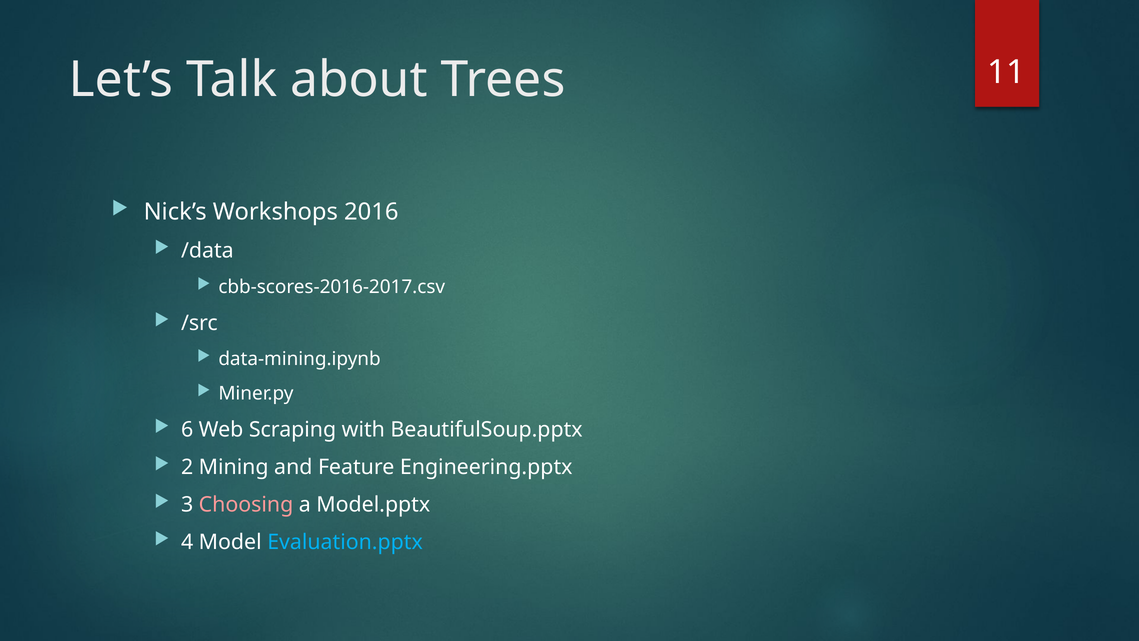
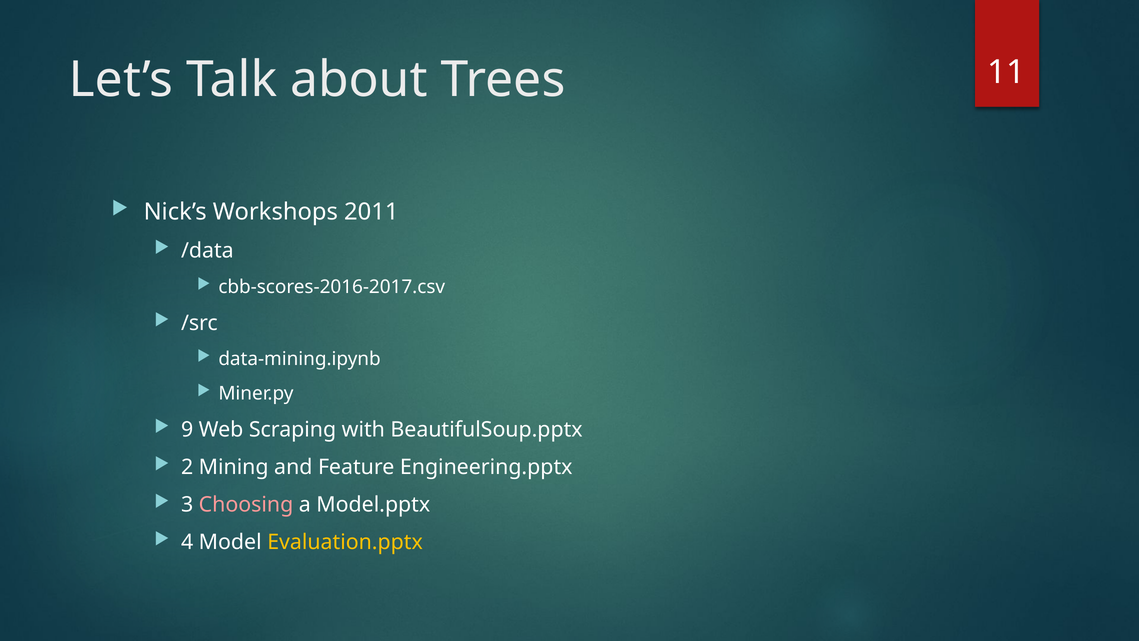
2016: 2016 -> 2011 (371, 212)
6: 6 -> 9 (187, 430)
Evaluation.pptx colour: light blue -> yellow (345, 542)
